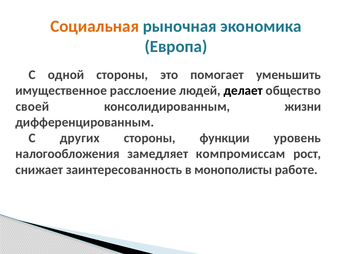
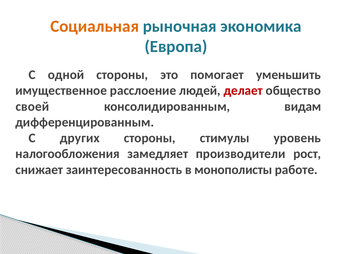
делает colour: black -> red (243, 91)
жизни: жизни -> видам (303, 107)
функции: функции -> стимулы (225, 138)
компромиссам: компромиссам -> производители (241, 154)
